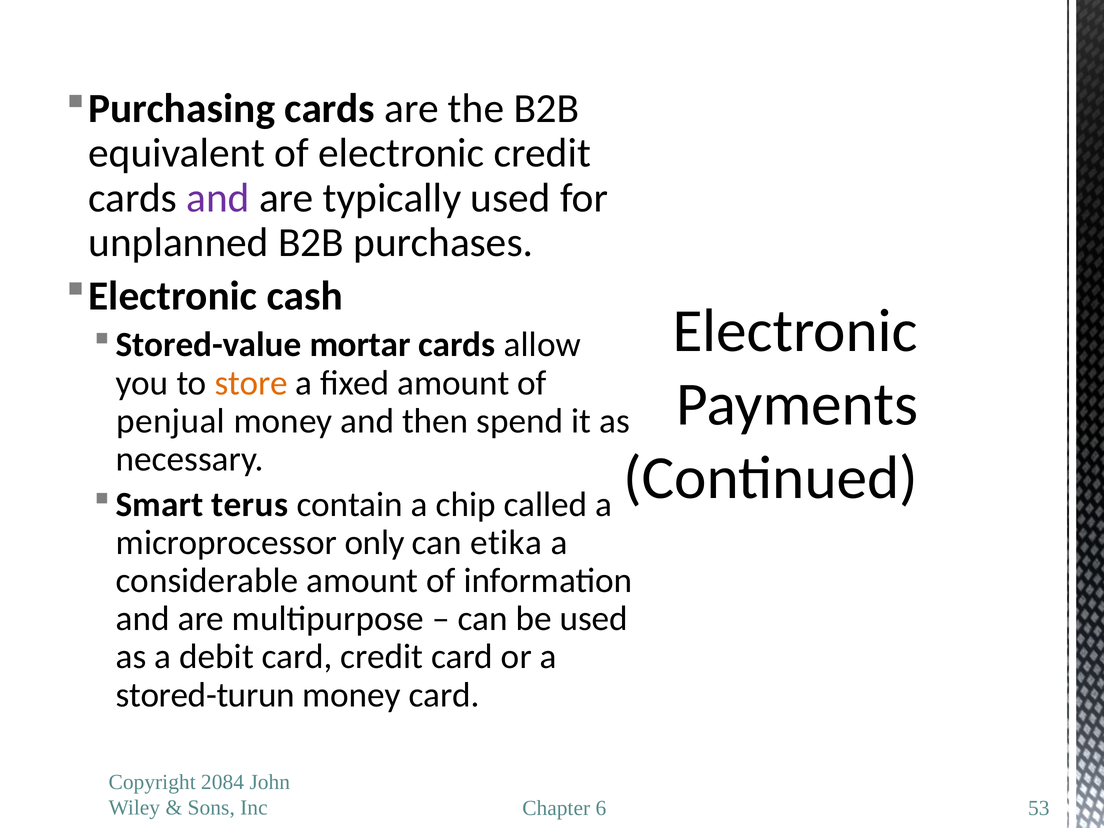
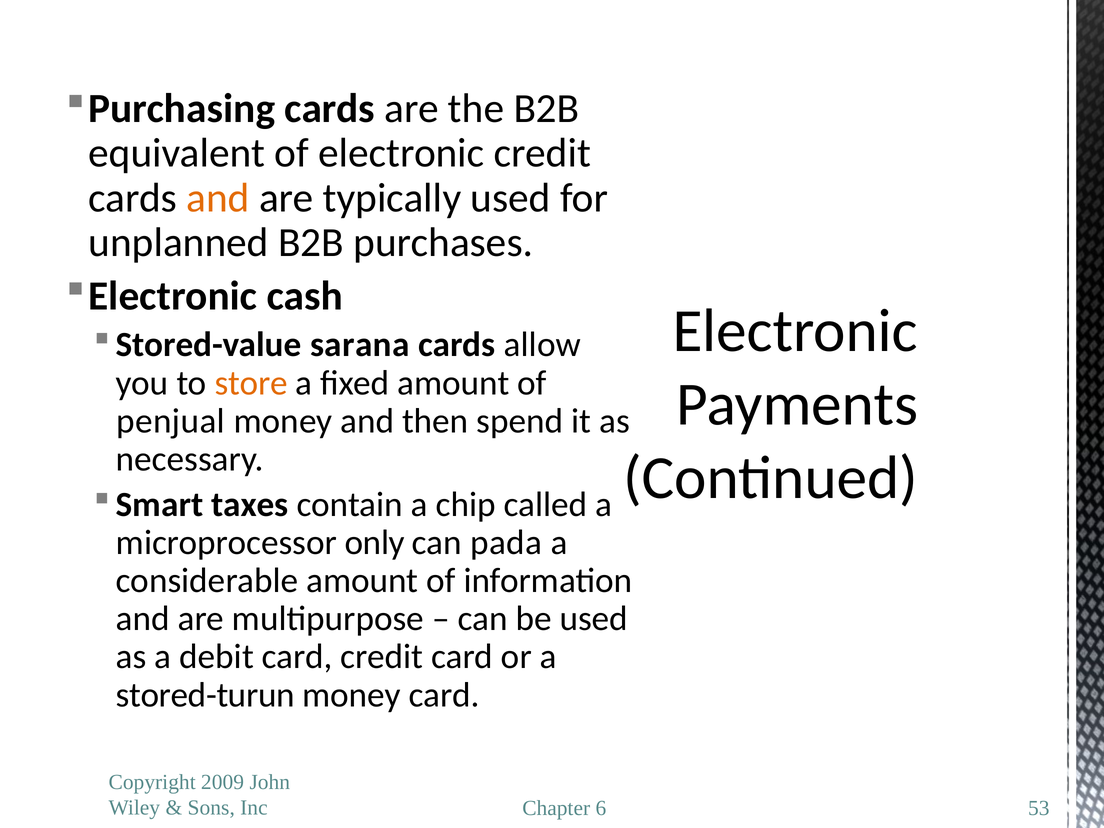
and colour: purple -> orange (218, 198)
mortar: mortar -> sarana (360, 345)
terus: terus -> taxes (250, 505)
etika: etika -> pada (506, 543)
2084: 2084 -> 2009 (223, 782)
